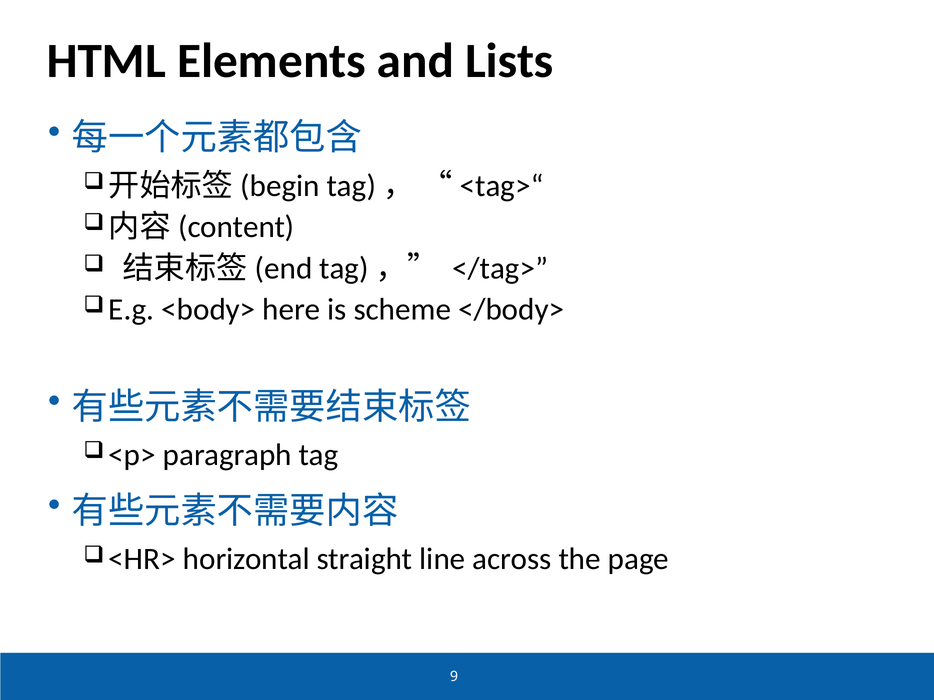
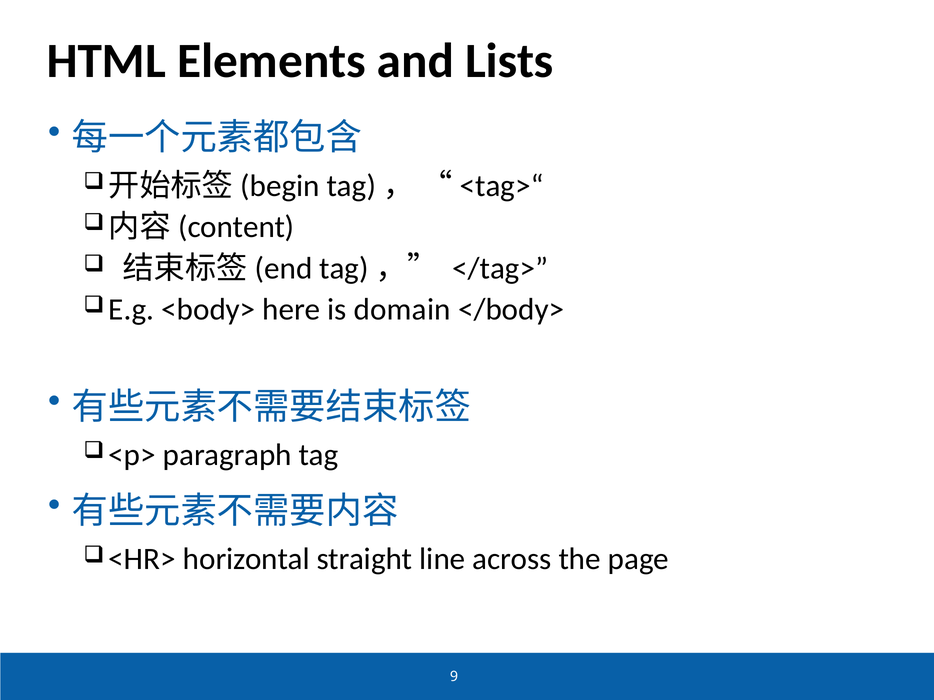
scheme: scheme -> domain (402, 310)
